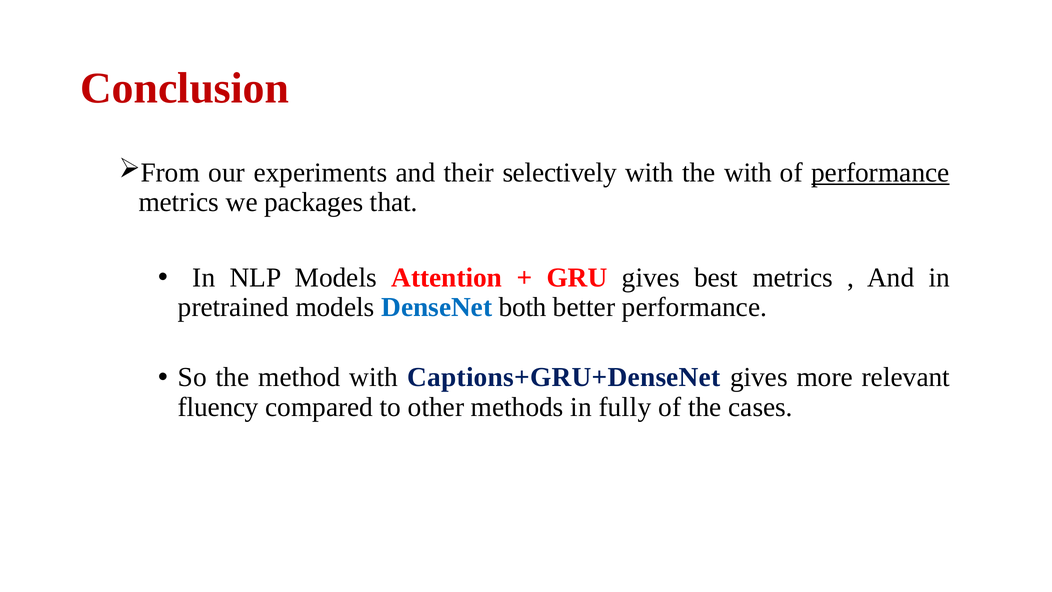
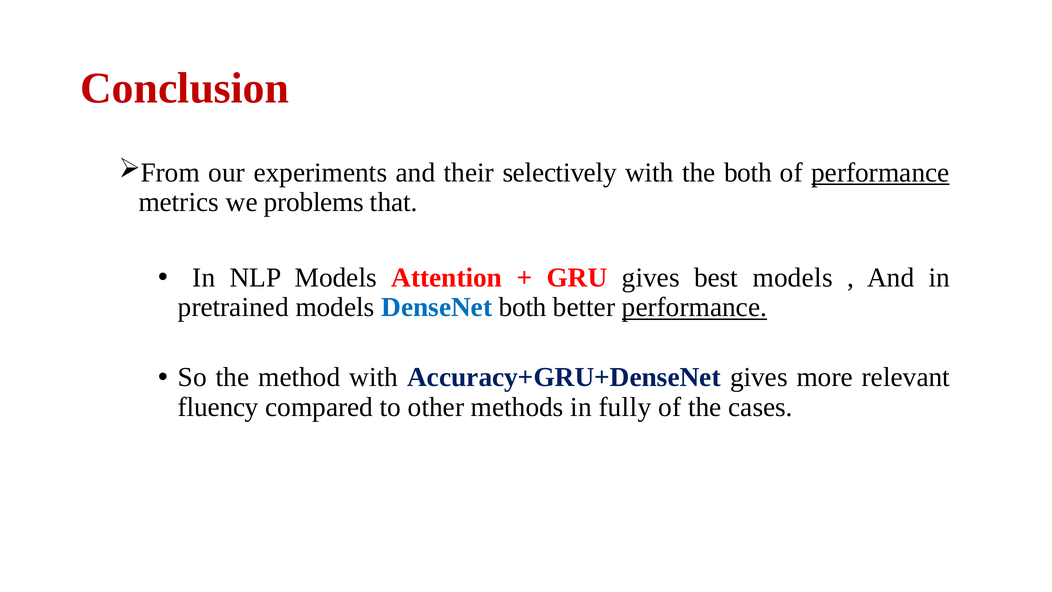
the with: with -> both (748, 172)
packages: packages -> problems (314, 202)
best metrics: metrics -> models (793, 278)
performance underline: none -> present (694, 307)
Captions+GRU+DenseNet: Captions+GRU+DenseNet -> Accuracy+GRU+DenseNet (564, 377)
